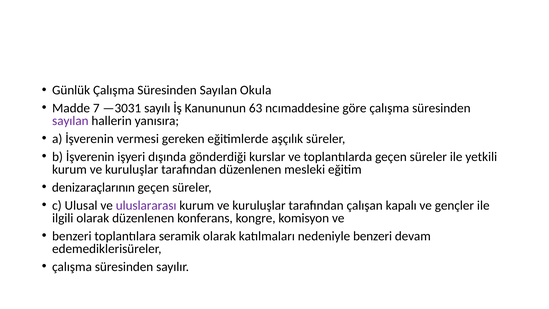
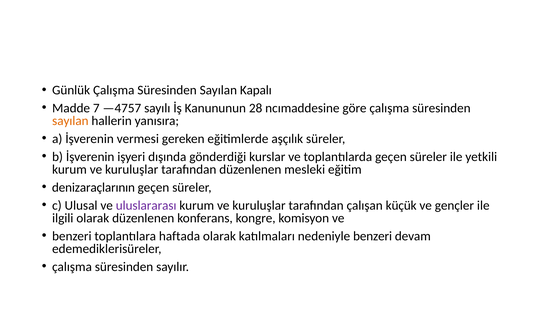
Okula: Okula -> Kapalı (256, 90)
—3031: —3031 -> —4757 (122, 108)
63: 63 -> 28 (256, 108)
sayılan colour: purple -> orange (70, 121)
kapalı: kapalı -> küçük (401, 205)
seramik: seramik -> haftada (179, 236)
